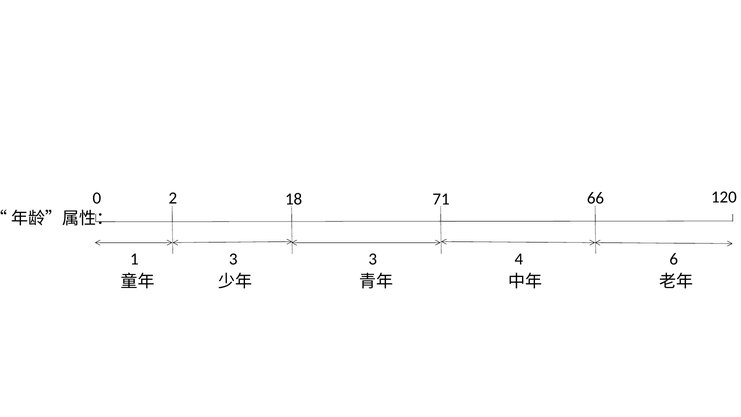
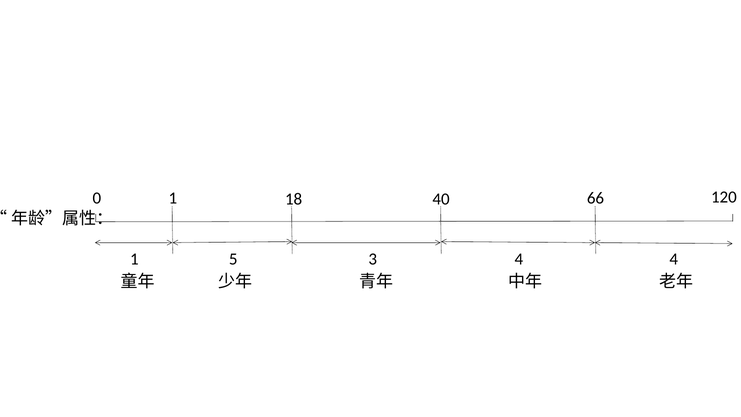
0 2: 2 -> 1 (173, 198)
71: 71 -> 40 (441, 199)
1 3: 3 -> 5 (233, 259)
4 6: 6 -> 4 (674, 259)
